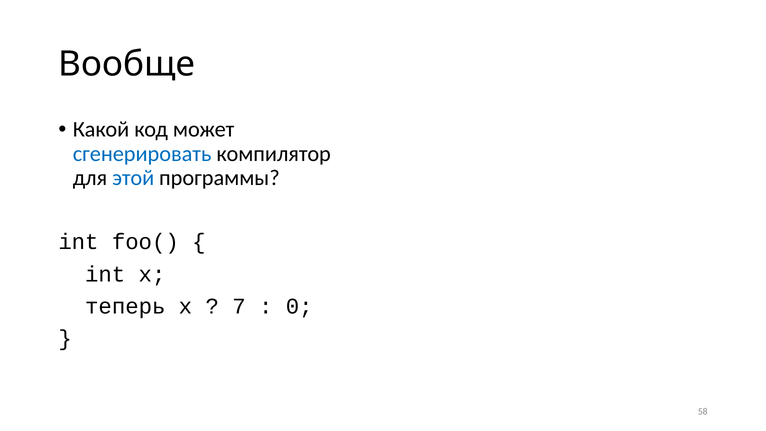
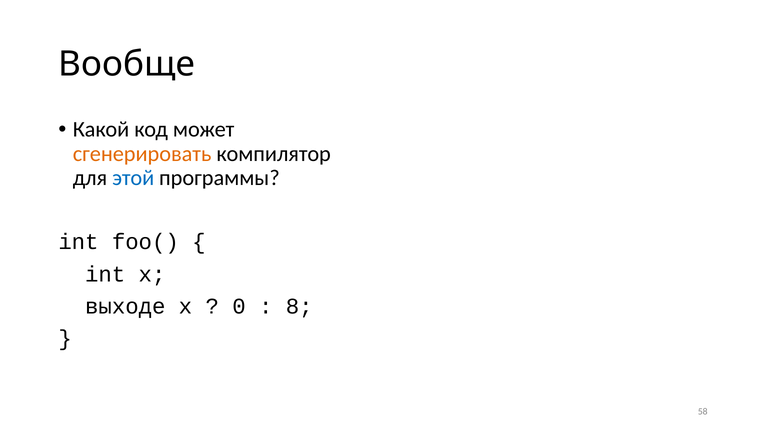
сгенерировать colour: blue -> orange (142, 154)
теперь: теперь -> выходе (125, 306)
7: 7 -> 0 (239, 306)
0: 0 -> 8 (299, 306)
